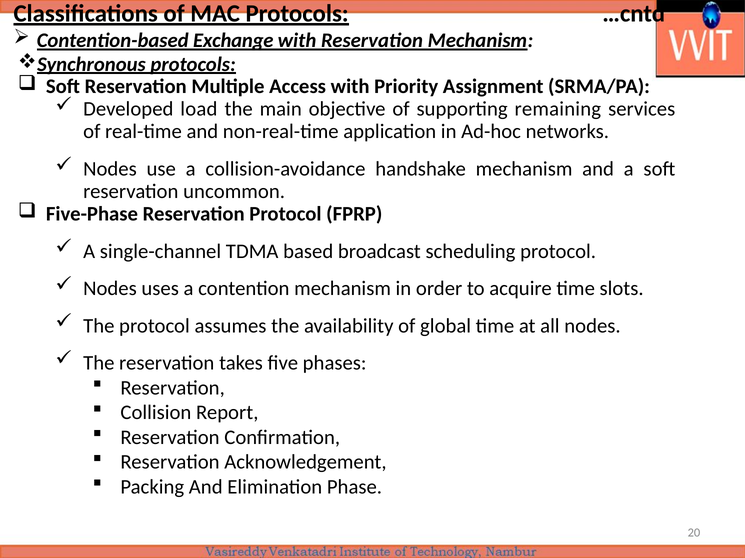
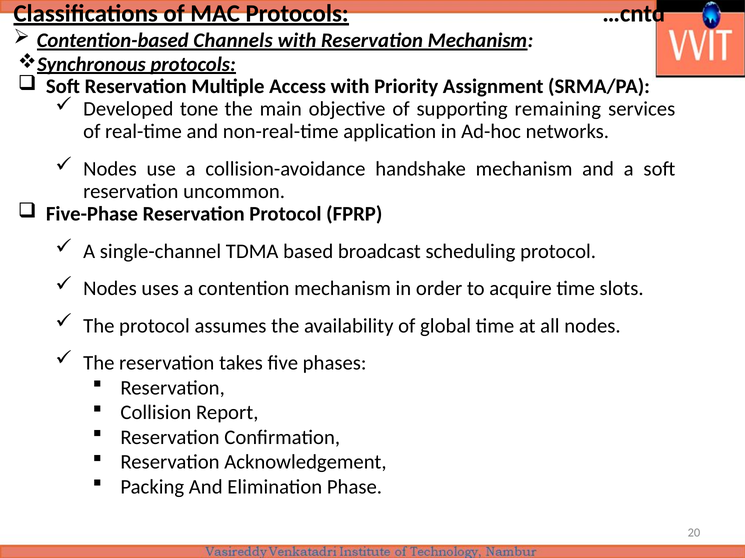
Exchange: Exchange -> Channels (233, 41)
load: load -> tone (199, 109)
